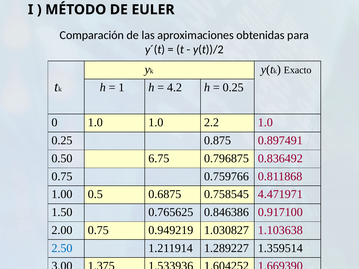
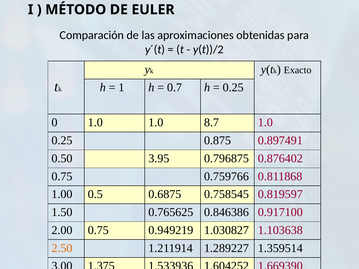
4.2: 4.2 -> 0.7 (174, 88)
2.2: 2.2 -> 8.7 (211, 123)
6.75: 6.75 -> 3.95 (159, 159)
0.836492: 0.836492 -> 0.876402 (280, 159)
4.471971: 4.471971 -> 0.819597 (280, 194)
2.50 colour: blue -> orange (62, 248)
